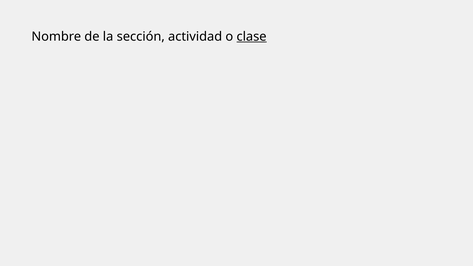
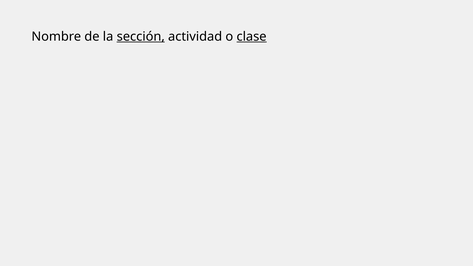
sección underline: none -> present (141, 37)
